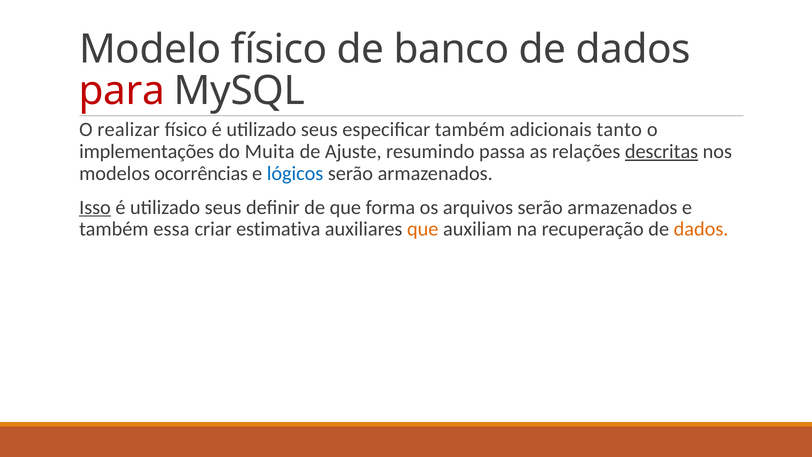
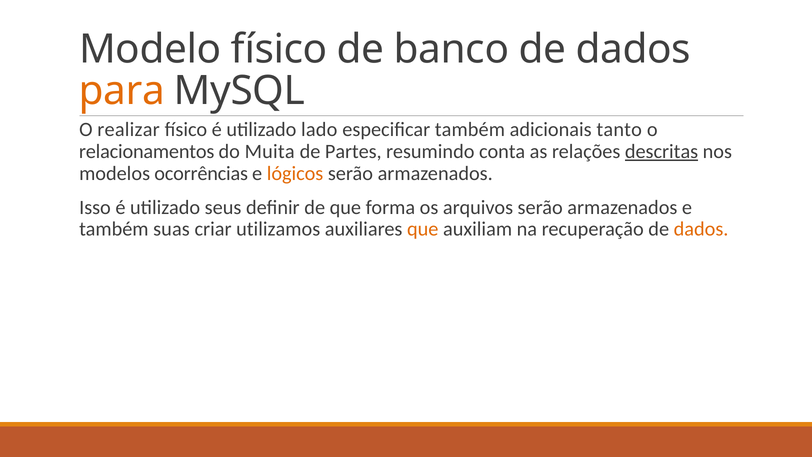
para colour: red -> orange (122, 91)
físico é utilizado seus: seus -> lado (319, 130)
implementações: implementações -> relacionamentos (147, 152)
Ajuste: Ajuste -> Partes (353, 152)
passa: passa -> conta (502, 152)
lógicos colour: blue -> orange (295, 173)
Isso underline: present -> none (95, 207)
essa: essa -> suas (171, 229)
estimativa: estimativa -> utilizamos (278, 229)
